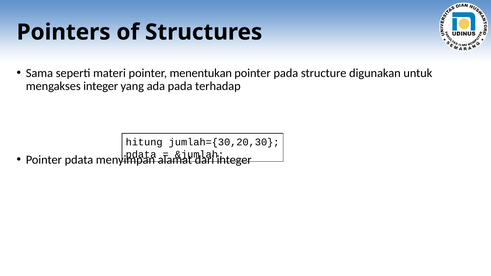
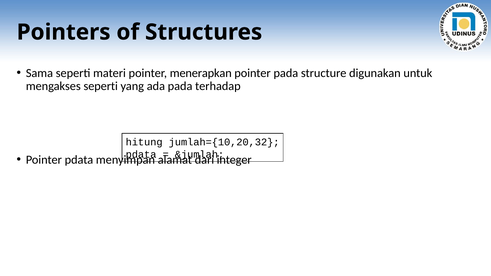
menentukan: menentukan -> menerapkan (201, 73)
mengakses integer: integer -> seperti (101, 86)
jumlah={30,20,30: jumlah={30,20,30 -> jumlah={10,20,32 (224, 142)
